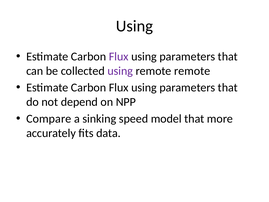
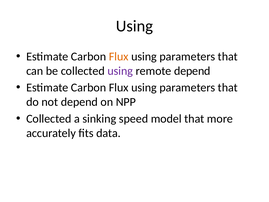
Flux colour: purple -> orange (119, 56)
remote remote: remote -> depend (192, 71)
Compare: Compare -> Collected (49, 119)
